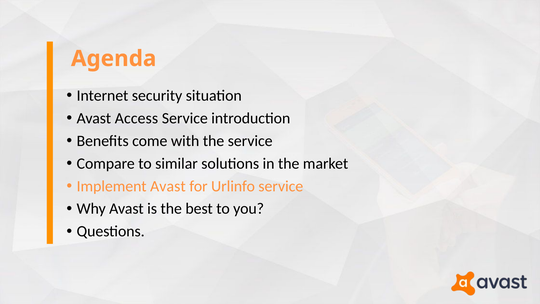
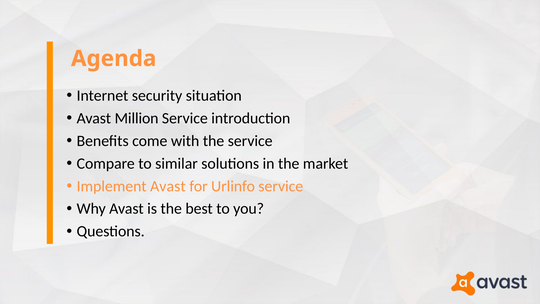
Access: Access -> Million (137, 118)
